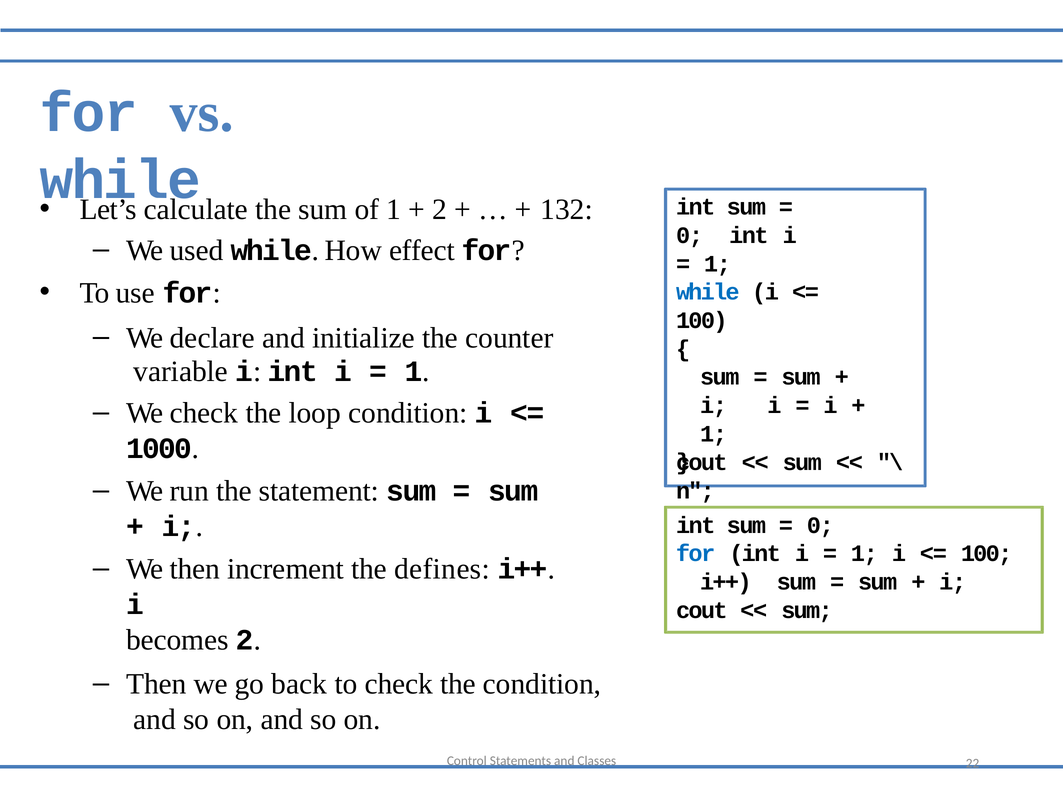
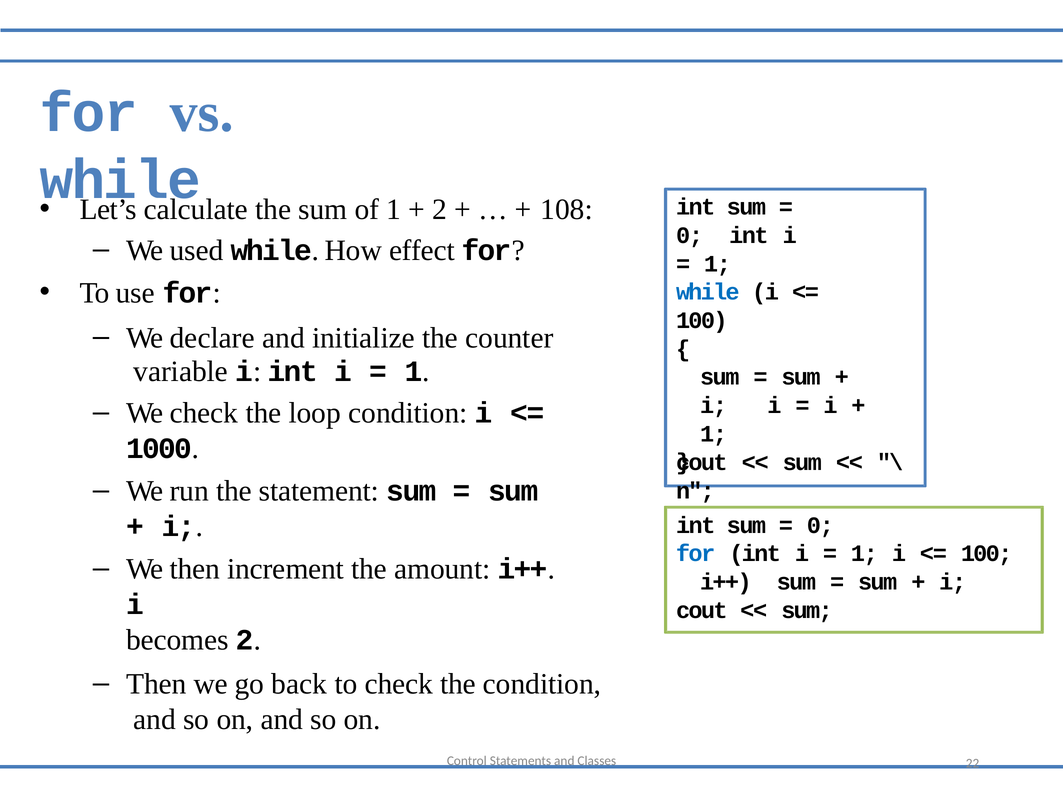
132: 132 -> 108 (567, 210)
defines: defines -> amount (442, 569)
